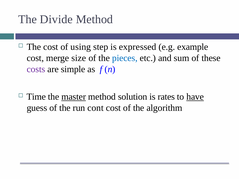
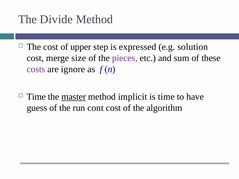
using: using -> upper (81, 47)
example: example -> solution (193, 47)
pieces colour: blue -> purple (125, 58)
simple: simple -> ignore (73, 69)
solution: solution -> implicit (133, 97)
is rates: rates -> time (166, 97)
have underline: present -> none (195, 97)
